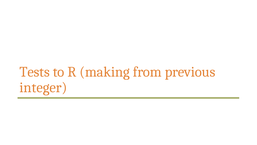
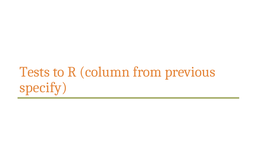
making: making -> column (105, 72)
integer: integer -> specify (43, 87)
